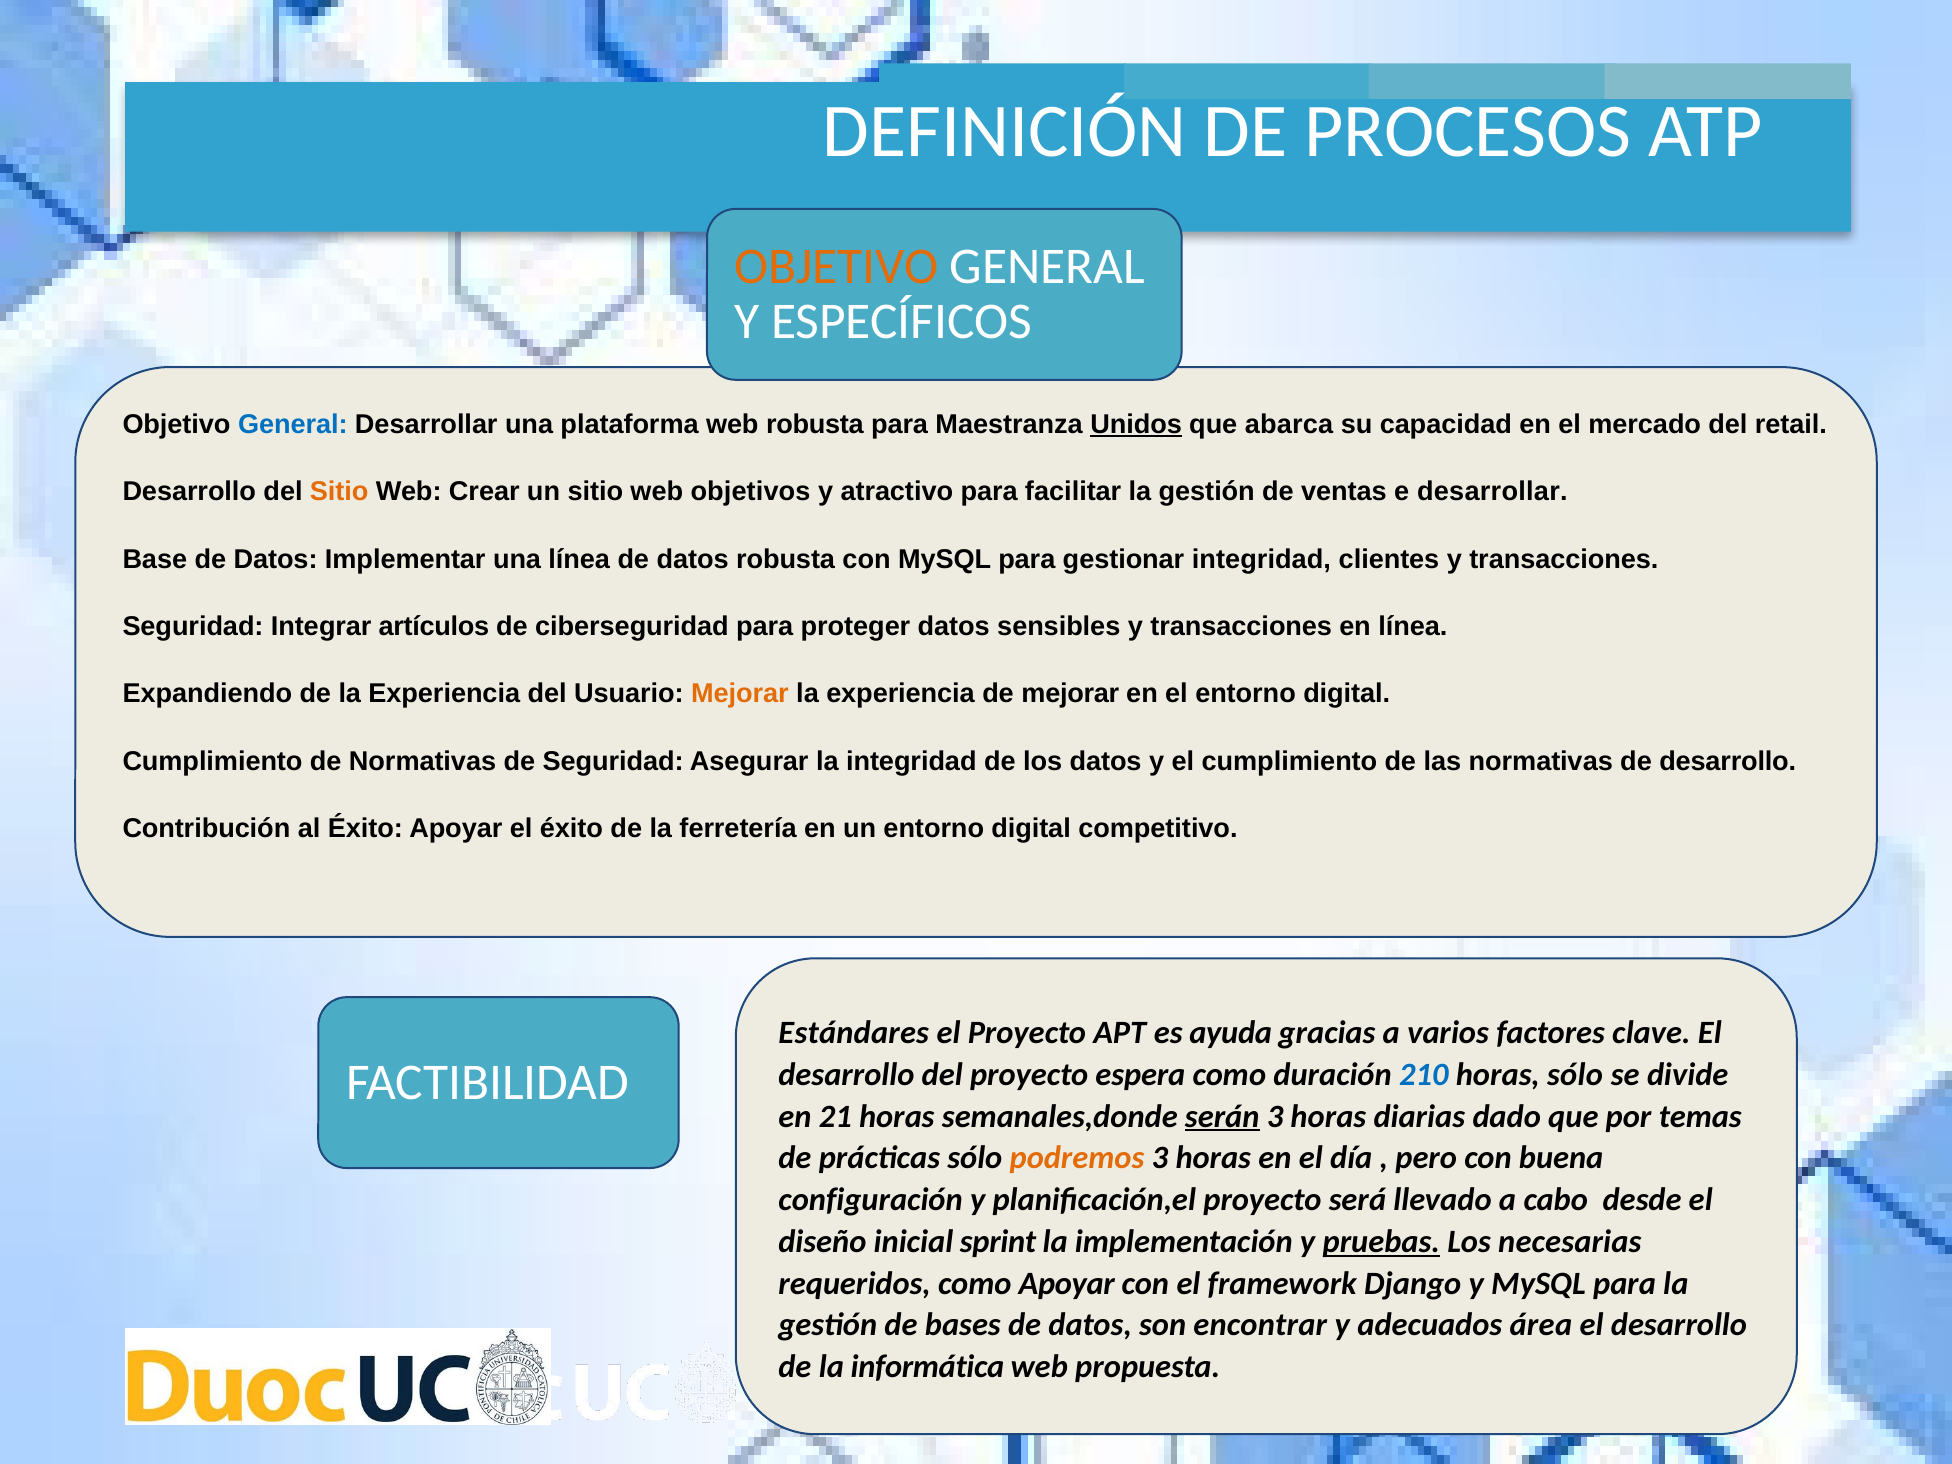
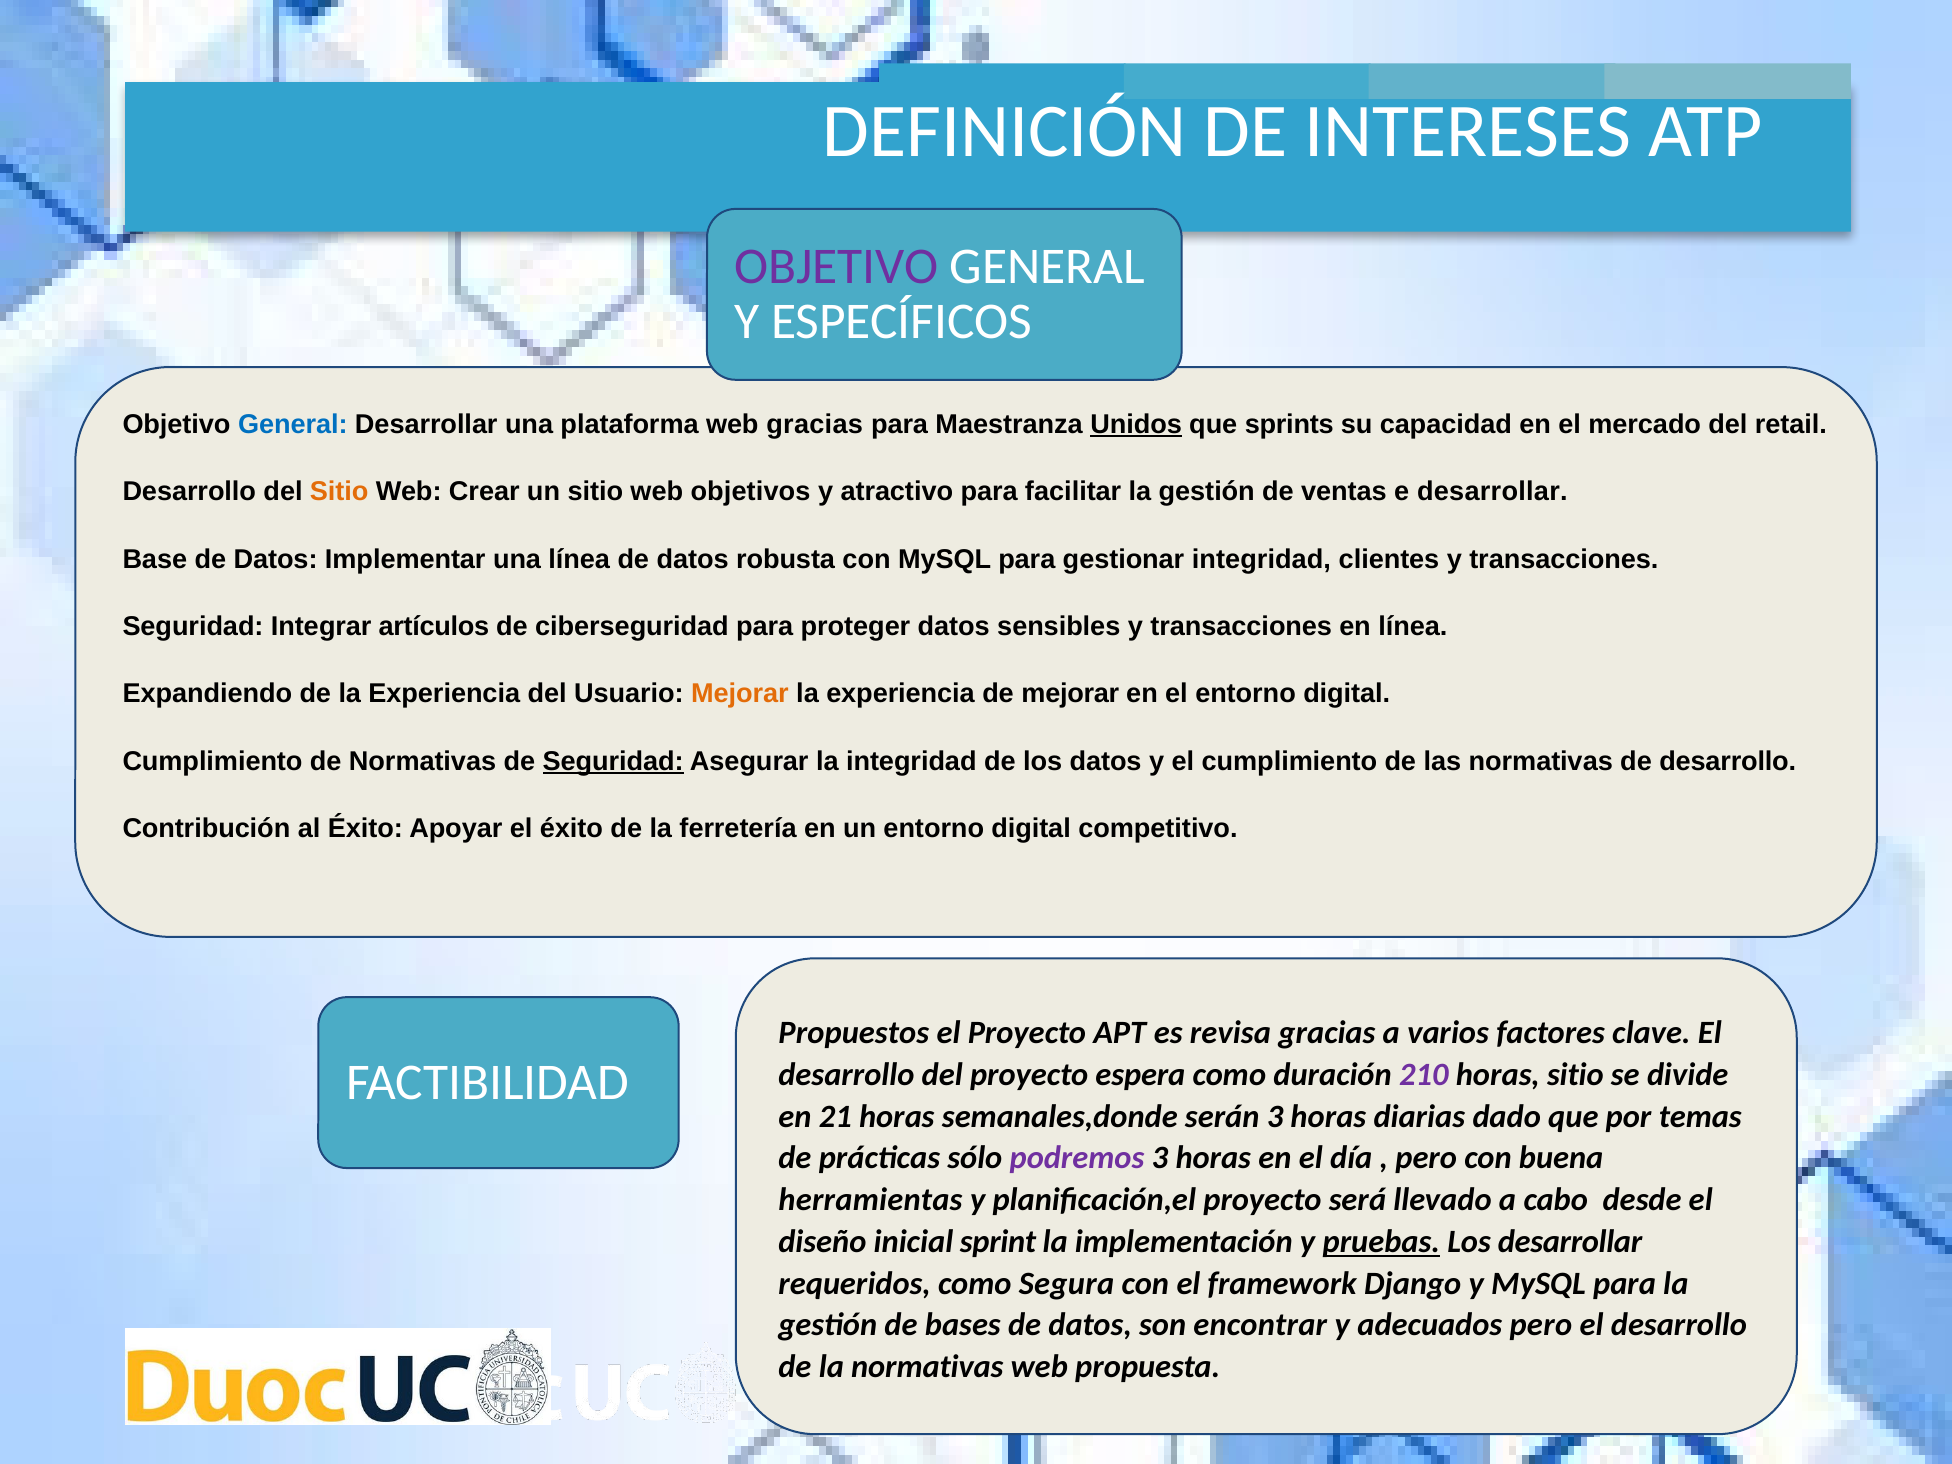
PROCESOS: PROCESOS -> INTERESES (1468, 131)
OBJETIVO colour: orange -> purple (837, 266)
web robusta: robusta -> gracias (815, 425)
abarca: abarca -> sprints (1289, 425)
Seguridad underline: none -> present (613, 761)
Estándares: Estándares -> Propuestos (854, 1033)
ayuda: ayuda -> revisa (1230, 1033)
210 colour: blue -> purple (1424, 1075)
horas sólo: sólo -> sitio (1575, 1075)
serán underline: present -> none (1222, 1116)
podremos colour: orange -> purple (1077, 1158)
configuración: configuración -> herramientas (871, 1200)
Los necesarias: necesarias -> desarrollar (1570, 1242)
como Apoyar: Apoyar -> Segura (1066, 1283)
adecuados área: área -> pero (1541, 1325)
la informática: informática -> normativas (927, 1367)
